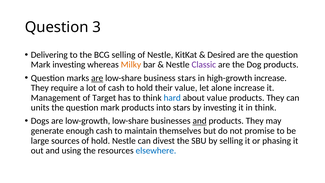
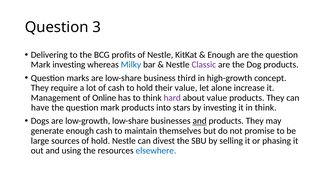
BCG selling: selling -> profits (124, 55)
Desired: Desired -> Enough (221, 55)
Milky colour: orange -> blue (131, 65)
are underline: present -> none (97, 78)
business stars: stars -> third (187, 78)
high-growth increase: increase -> concept (270, 78)
Target: Target -> Online (104, 98)
hard colour: blue -> purple (172, 98)
units: units -> have (40, 108)
